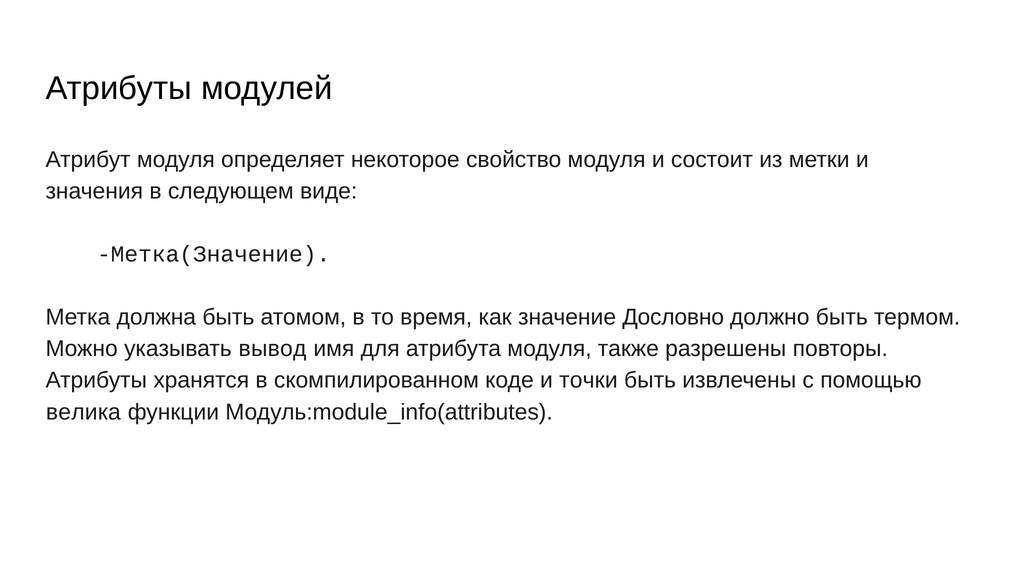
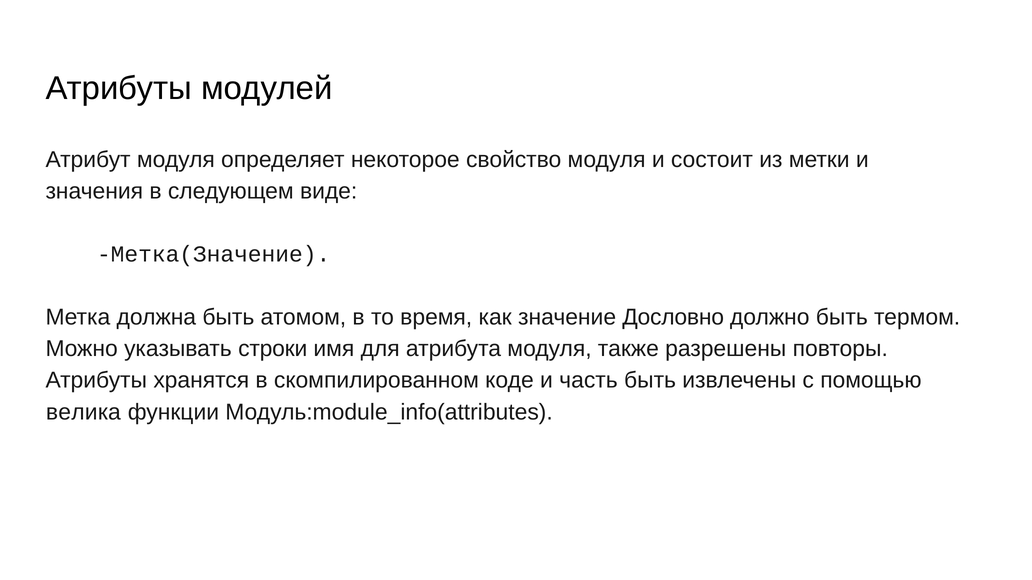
вывод: вывод -> строки (273, 349)
точки: точки -> часть (588, 381)
